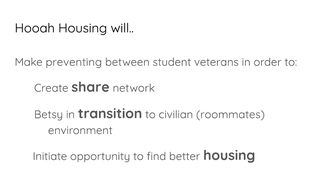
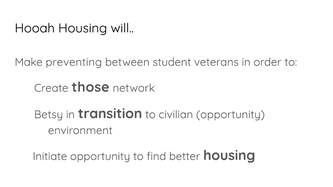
share: share -> those (90, 87)
civilian roommates: roommates -> opportunity (230, 115)
